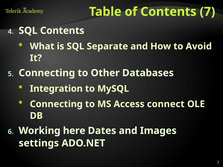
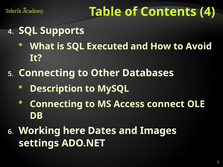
Contents 7: 7 -> 4 (207, 12)
SQL Contents: Contents -> Supports (62, 31)
Separate: Separate -> Executed (107, 46)
Integration: Integration -> Description (56, 89)
